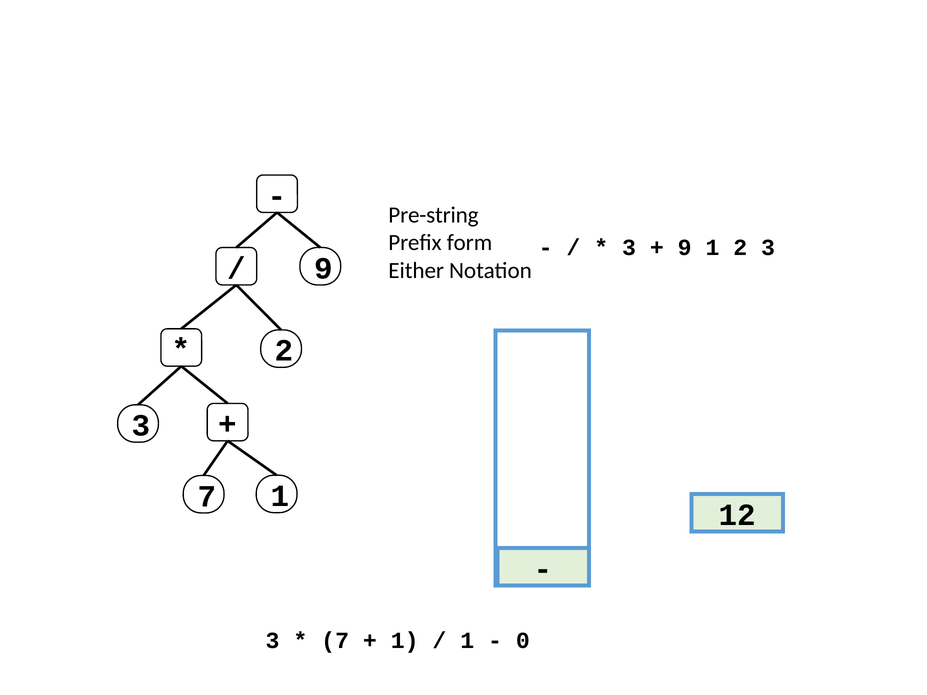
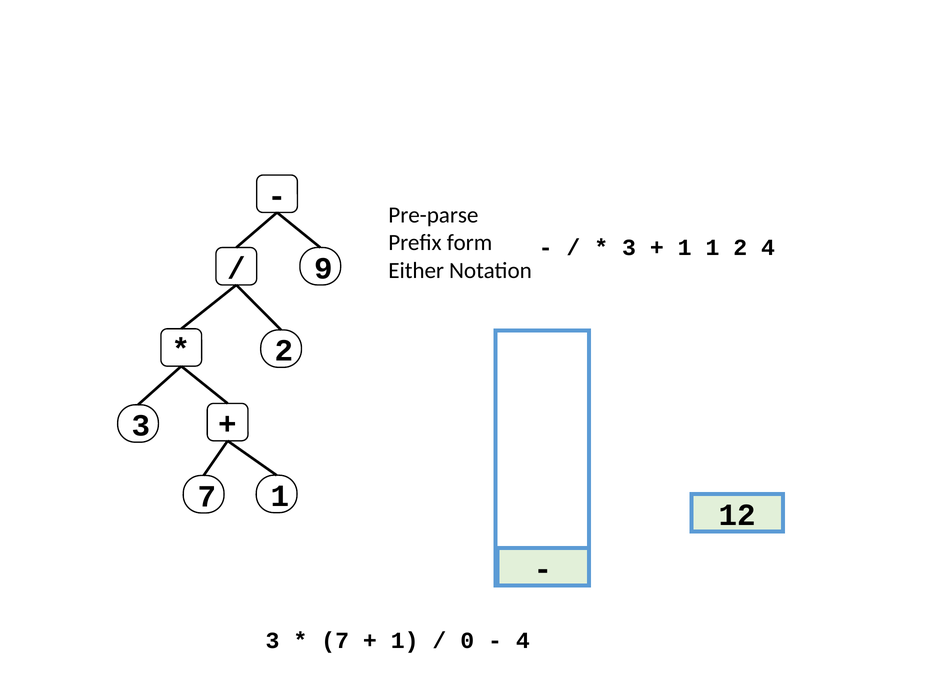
Pre-string: Pre-string -> Pre-parse (433, 215)
9: 9 -> 1 (685, 248)
2 3: 3 -> 4 (768, 248)
1: 1 -> 0 (467, 641)
0: 0 -> 4 (523, 641)
